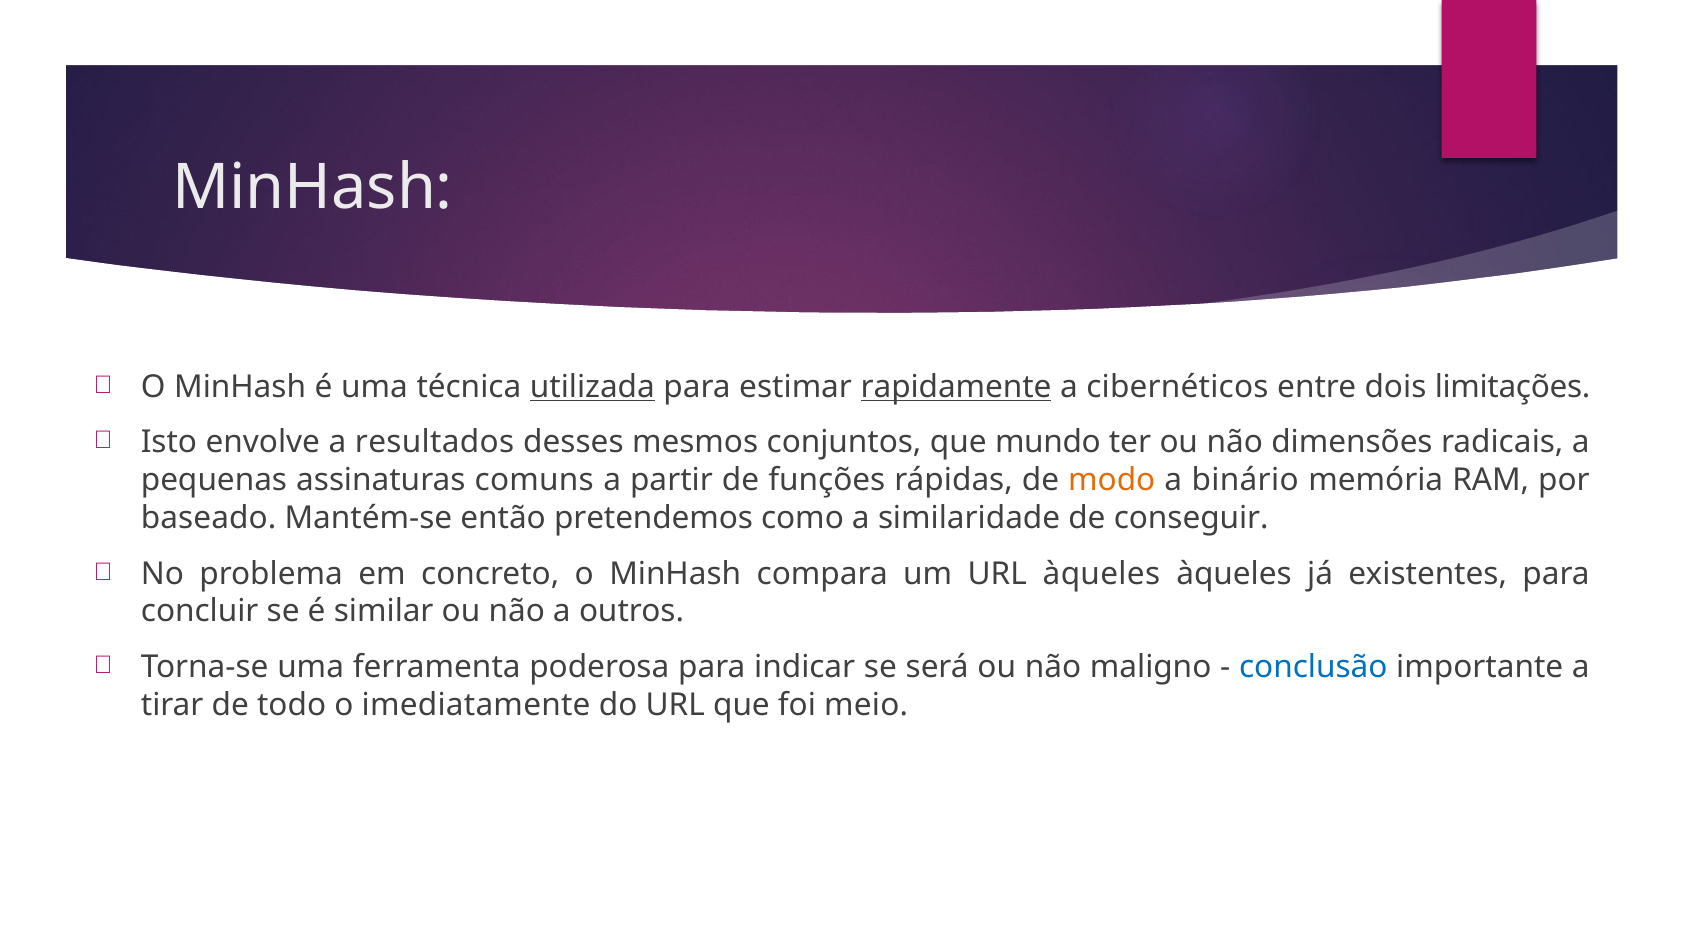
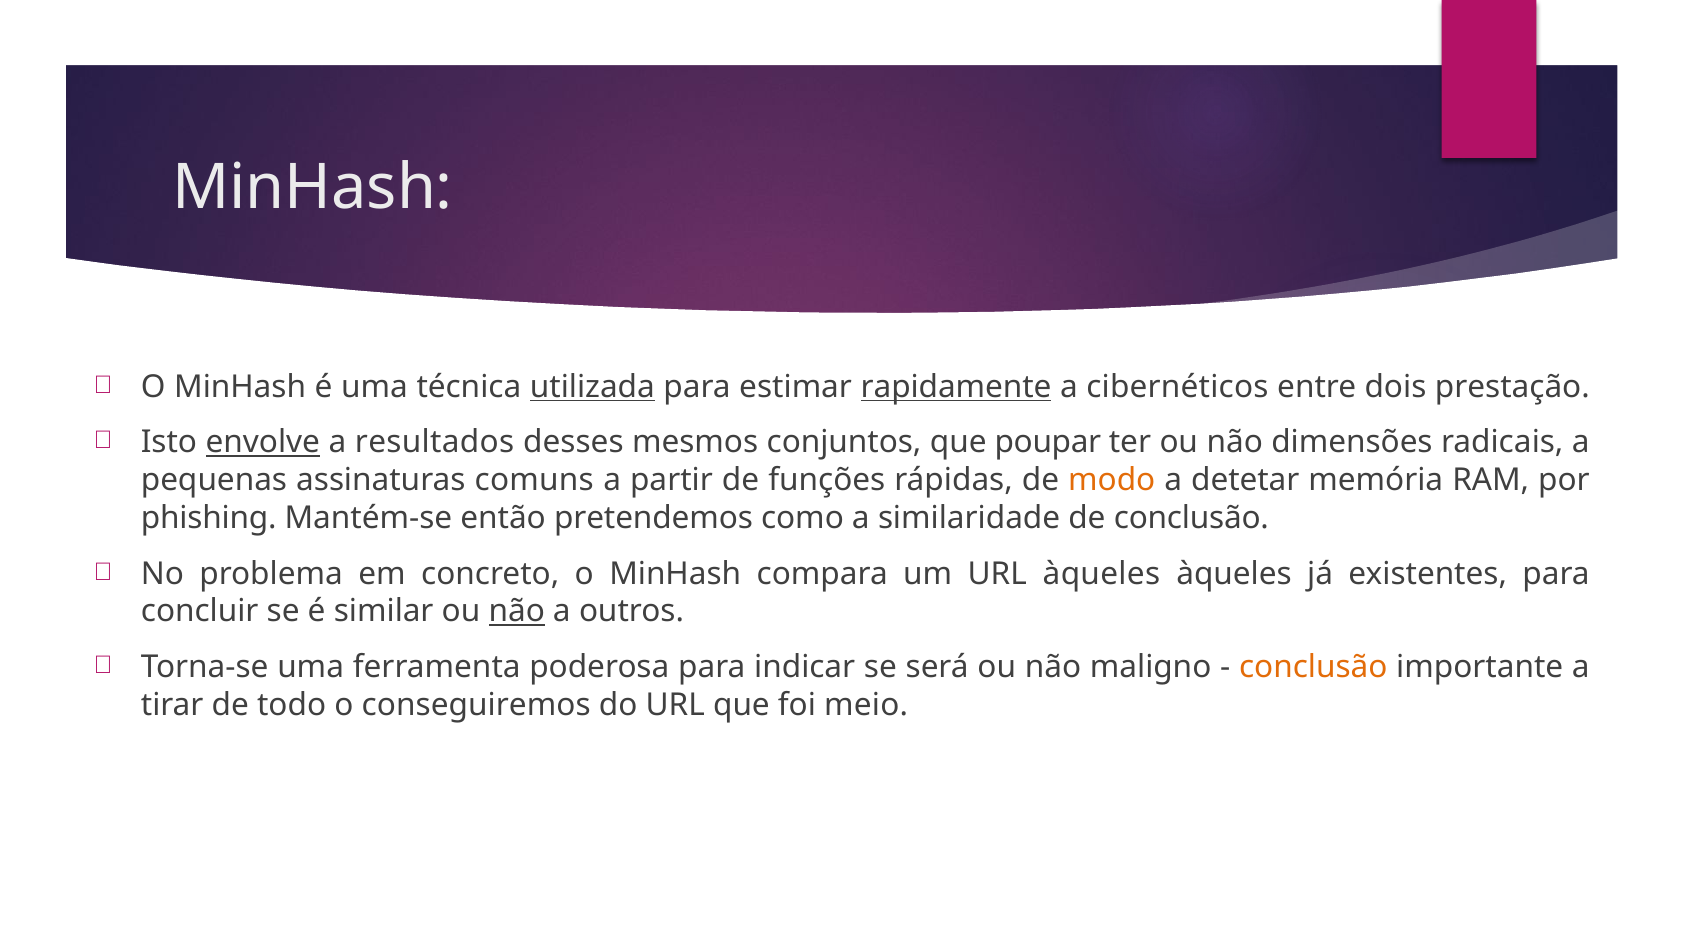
limitações: limitações -> prestação (1512, 387)
envolve underline: none -> present (263, 443)
mundo: mundo -> poupar (1048, 443)
binário: binário -> detetar (1245, 480)
baseado: baseado -> phishing (209, 518)
de conseguir: conseguir -> conclusão (1191, 518)
não underline: none -> present (517, 612)
conclusão colour: blue -> orange (1313, 667)
imediatamente: imediatamente -> conseguiremos (476, 705)
